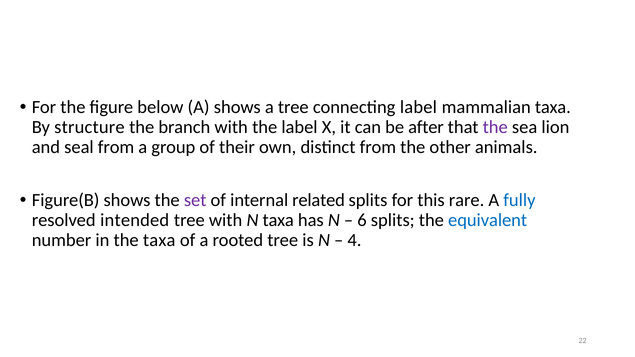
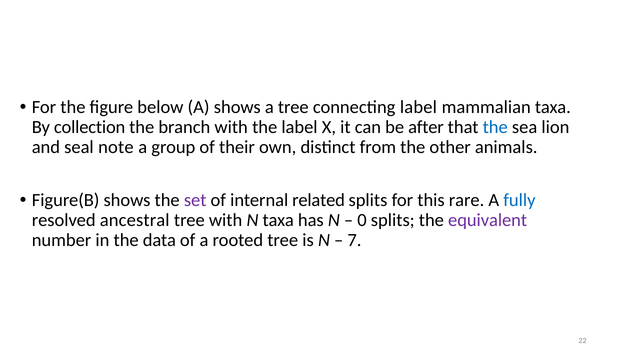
structure: structure -> collection (90, 127)
the colour: purple -> blue (495, 127)
seal from: from -> note (116, 147)
intended: intended -> ancestral (135, 220)
6: 6 -> 0 (362, 220)
equivalent colour: blue -> purple (488, 220)
the taxa: taxa -> data (159, 240)
4: 4 -> 7 (354, 240)
